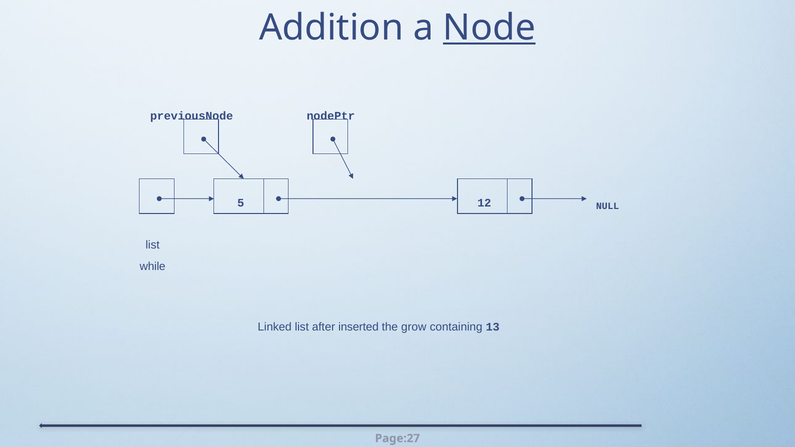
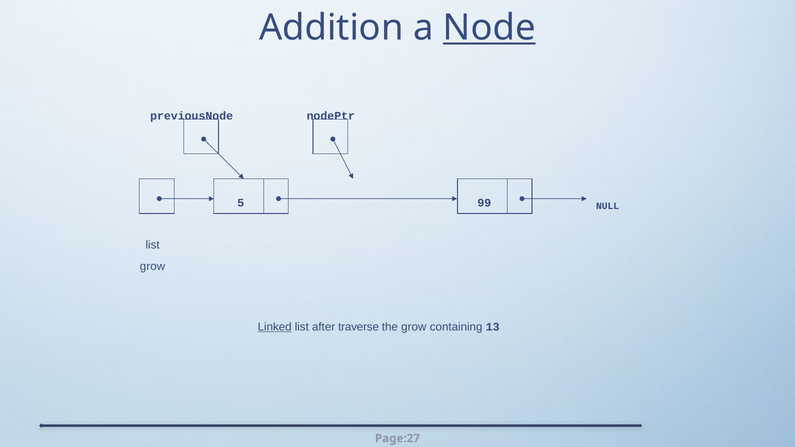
12: 12 -> 99 (484, 203)
while: while -> grow (153, 267)
Linked underline: none -> present (275, 327)
inserted: inserted -> traverse (359, 327)
